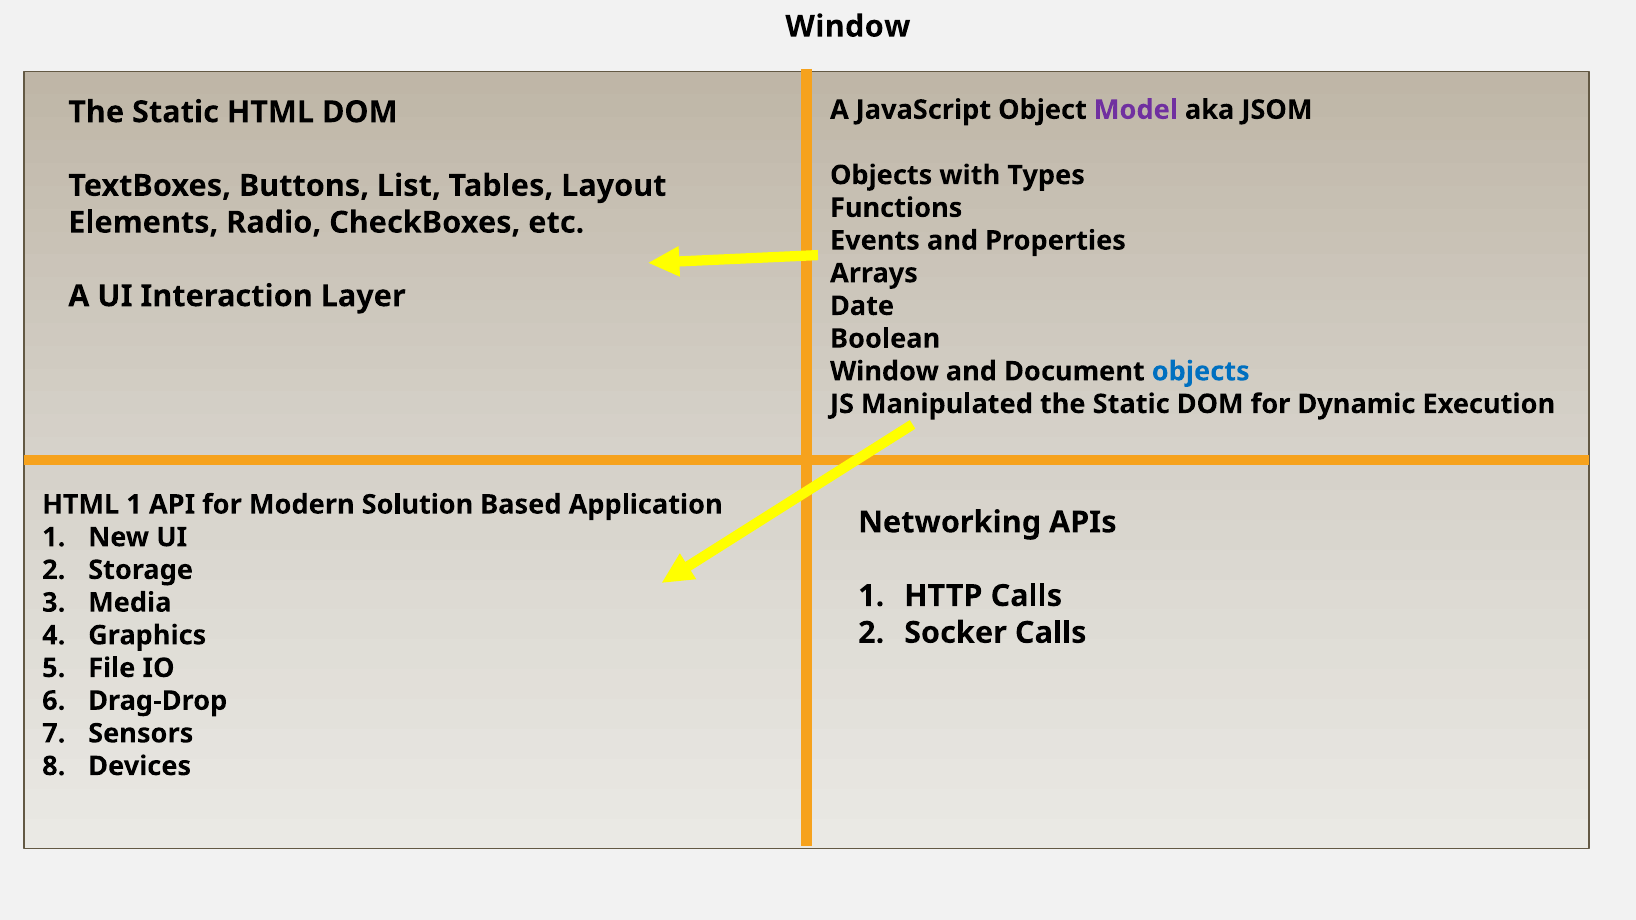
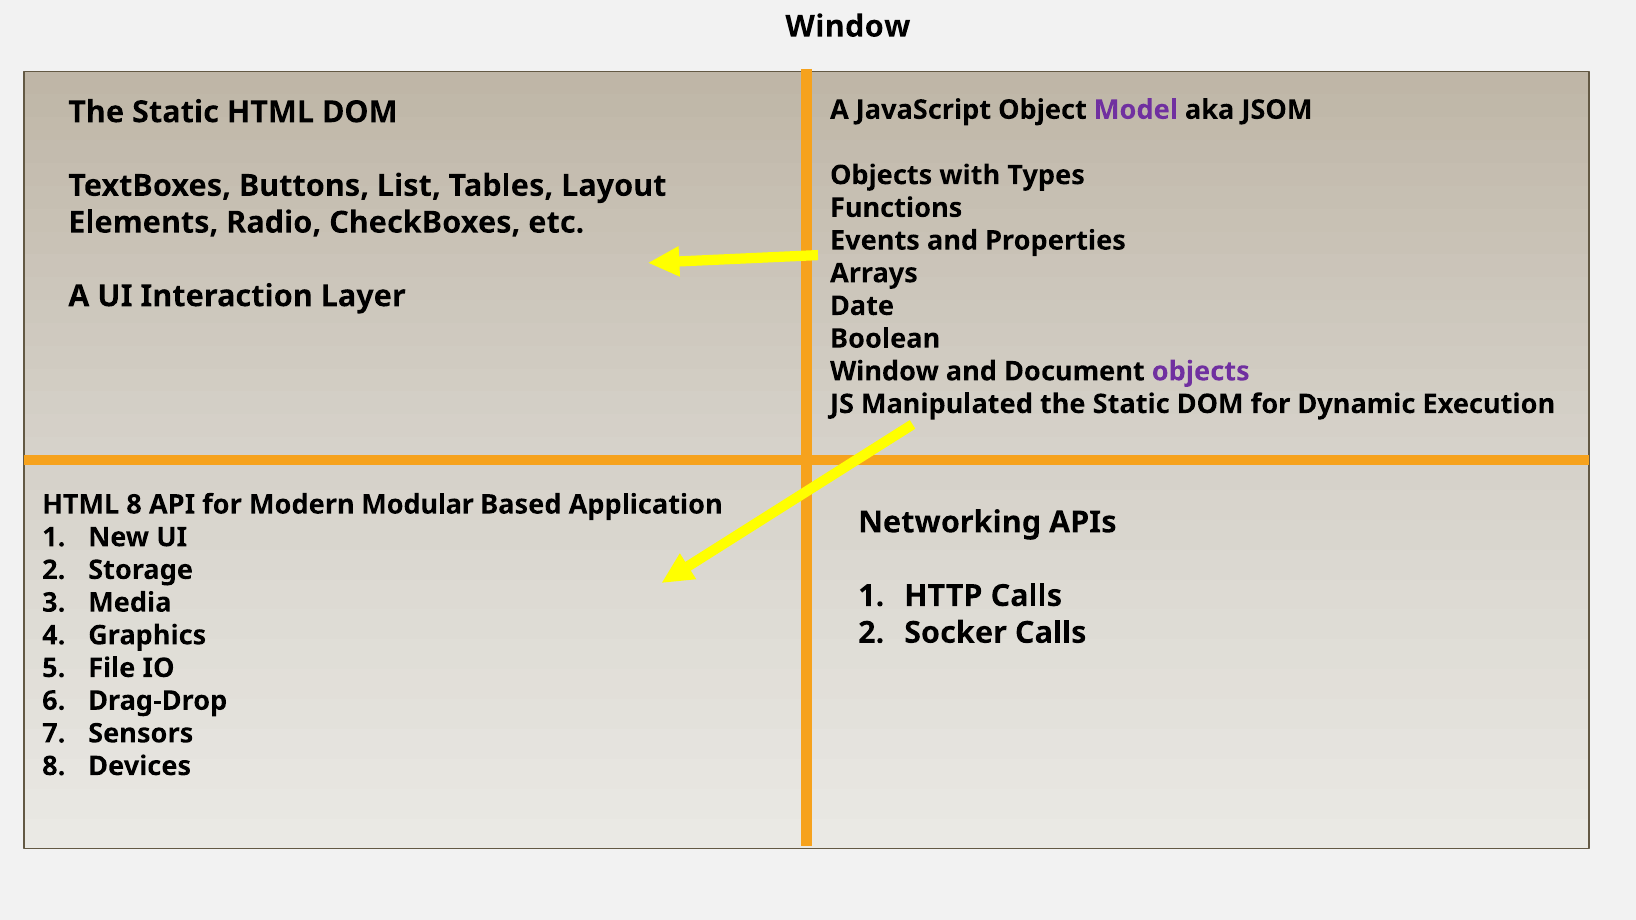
objects colour: blue -> purple (1201, 372)
HTML 1: 1 -> 8 (134, 505)
Solution: Solution -> Modular (418, 505)
